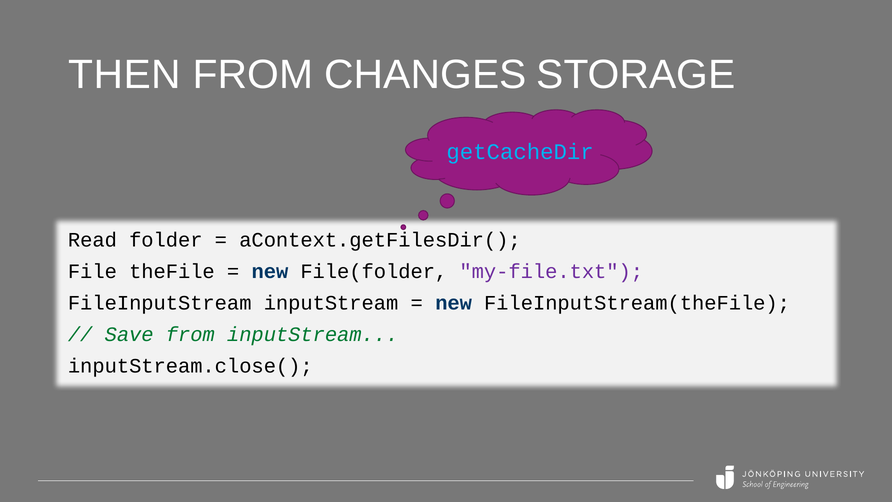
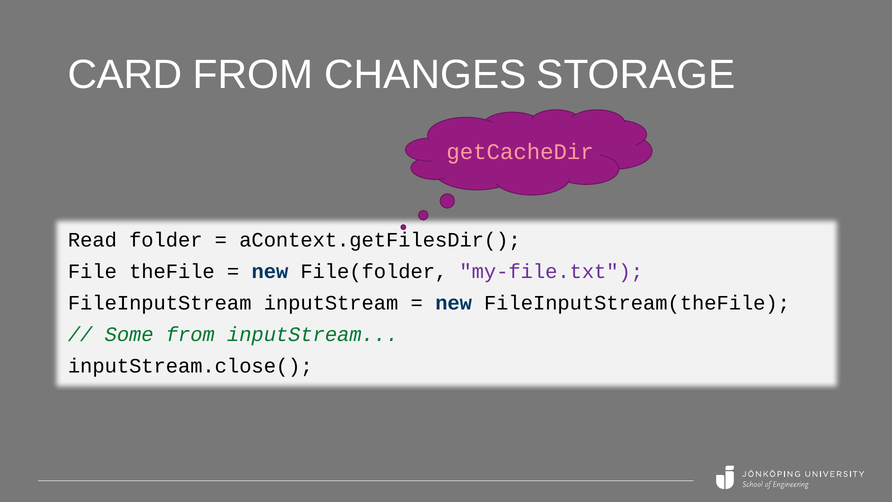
THEN: THEN -> CARD (125, 75)
getCacheDir colour: light blue -> pink (520, 152)
Save: Save -> Some (129, 334)
